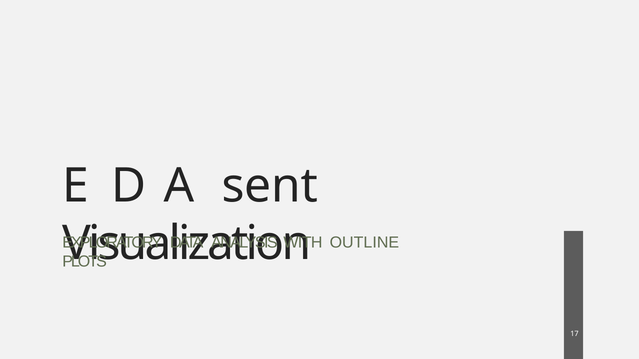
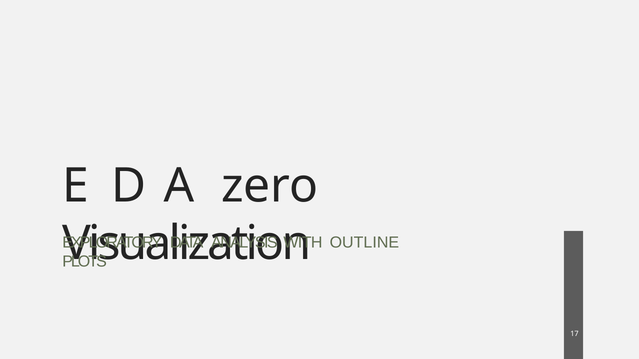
sent: sent -> zero (270, 186)
